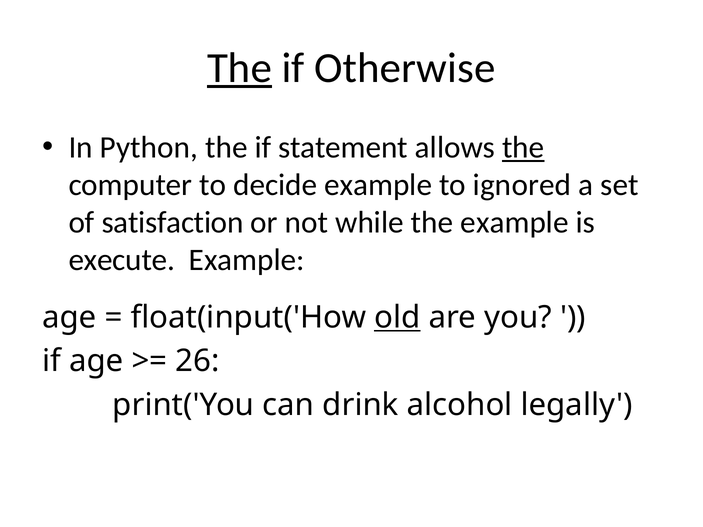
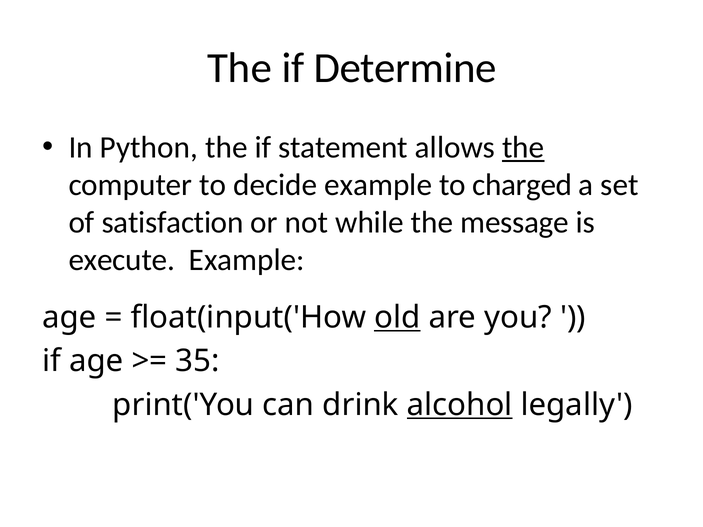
The underline: present -> none (239, 68)
Otherwise: Otherwise -> Determine (405, 68)
ignored: ignored -> charged (522, 185)
the example: example -> message (515, 222)
26: 26 -> 35 (198, 361)
alcohol underline: none -> present (460, 405)
